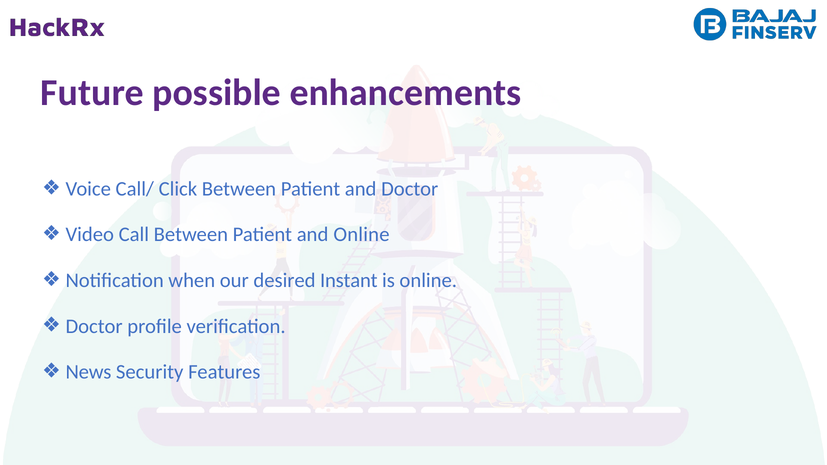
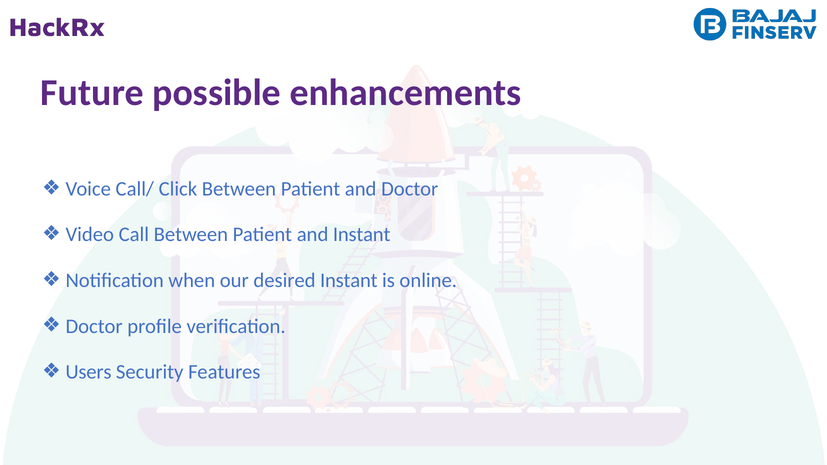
and Online: Online -> Instant (362, 235)
News: News -> Users (88, 372)
